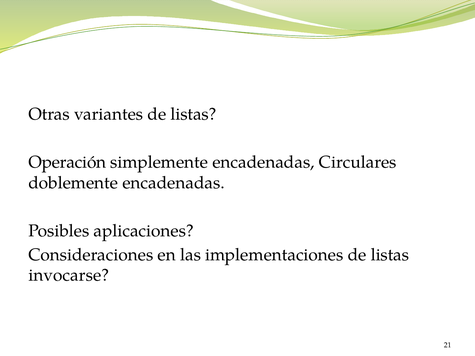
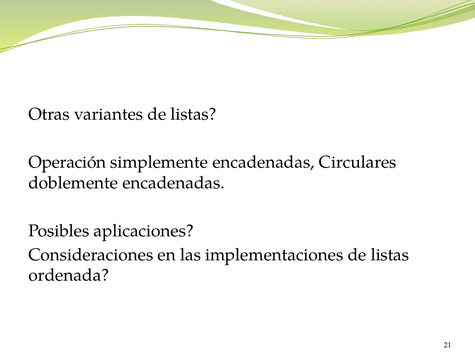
invocarse: invocarse -> ordenada (69, 275)
